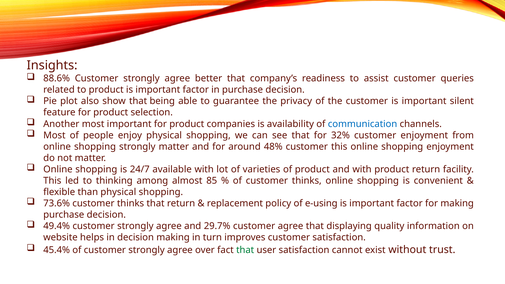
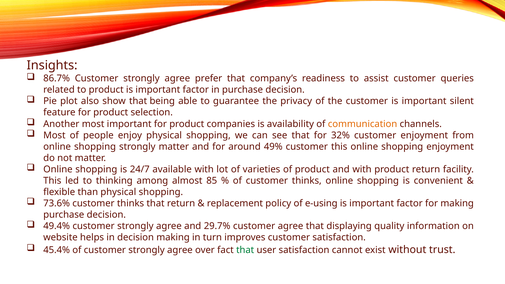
88.6%: 88.6% -> 86.7% (57, 78)
better: better -> prefer (209, 78)
communication colour: blue -> orange (363, 124)
48%: 48% -> 49% (273, 147)
